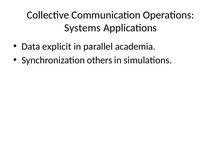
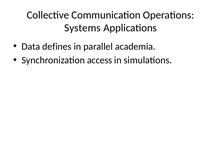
explicit: explicit -> defines (57, 46)
others: others -> access (100, 60)
